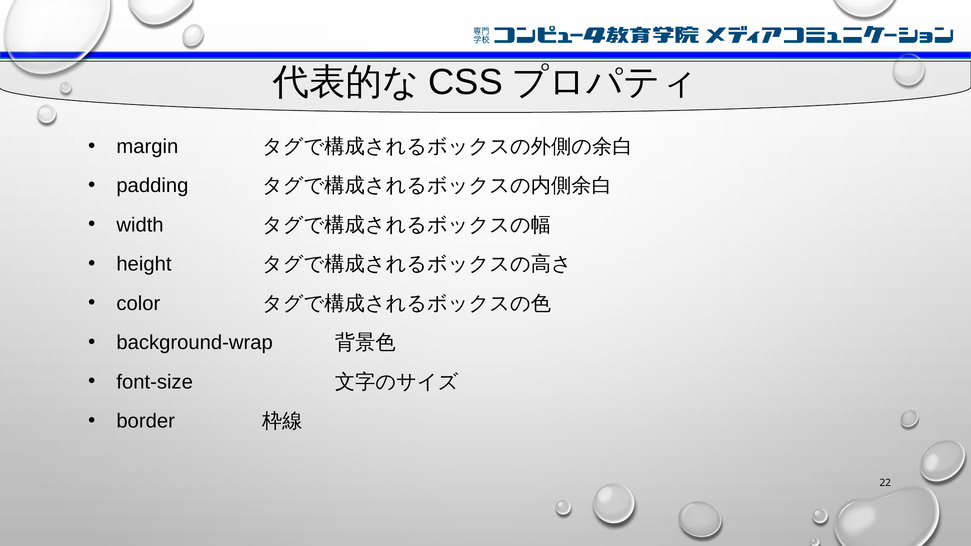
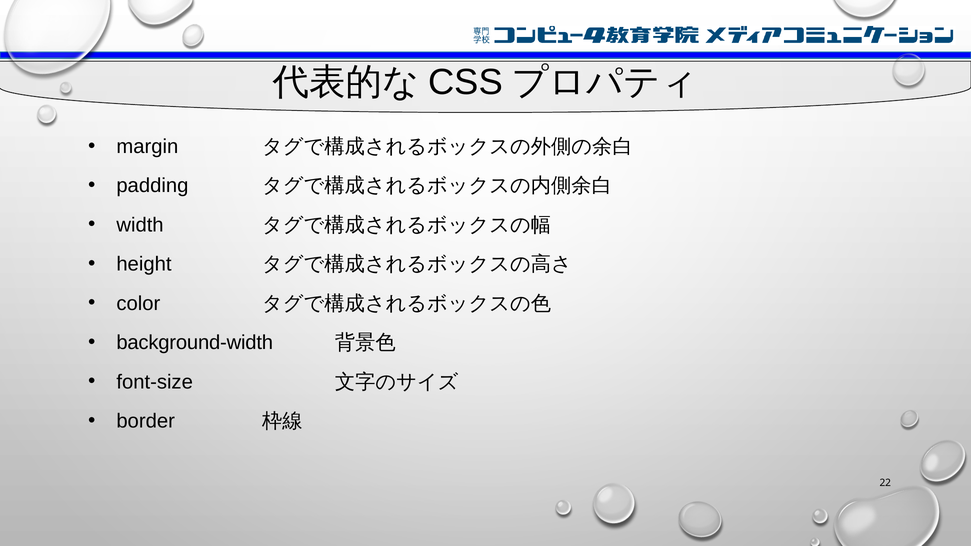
background-wrap: background-wrap -> background-width (195, 343)
